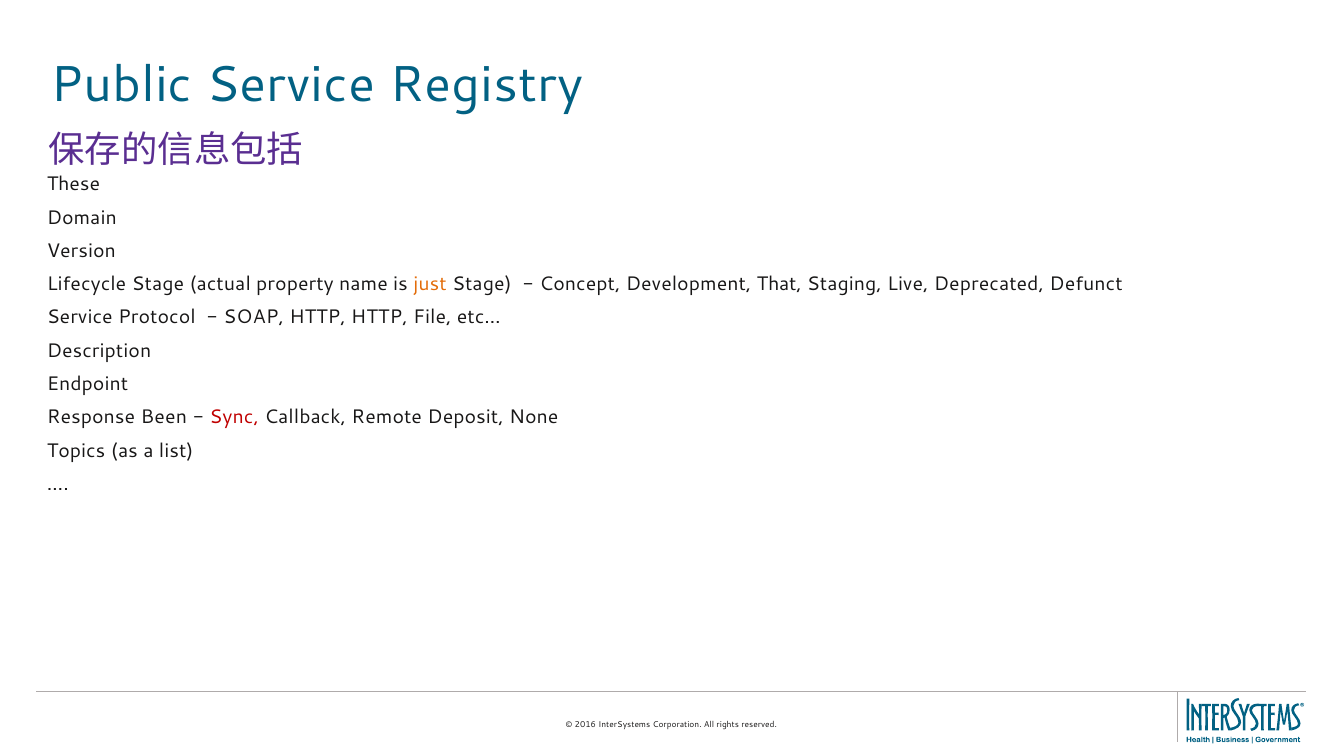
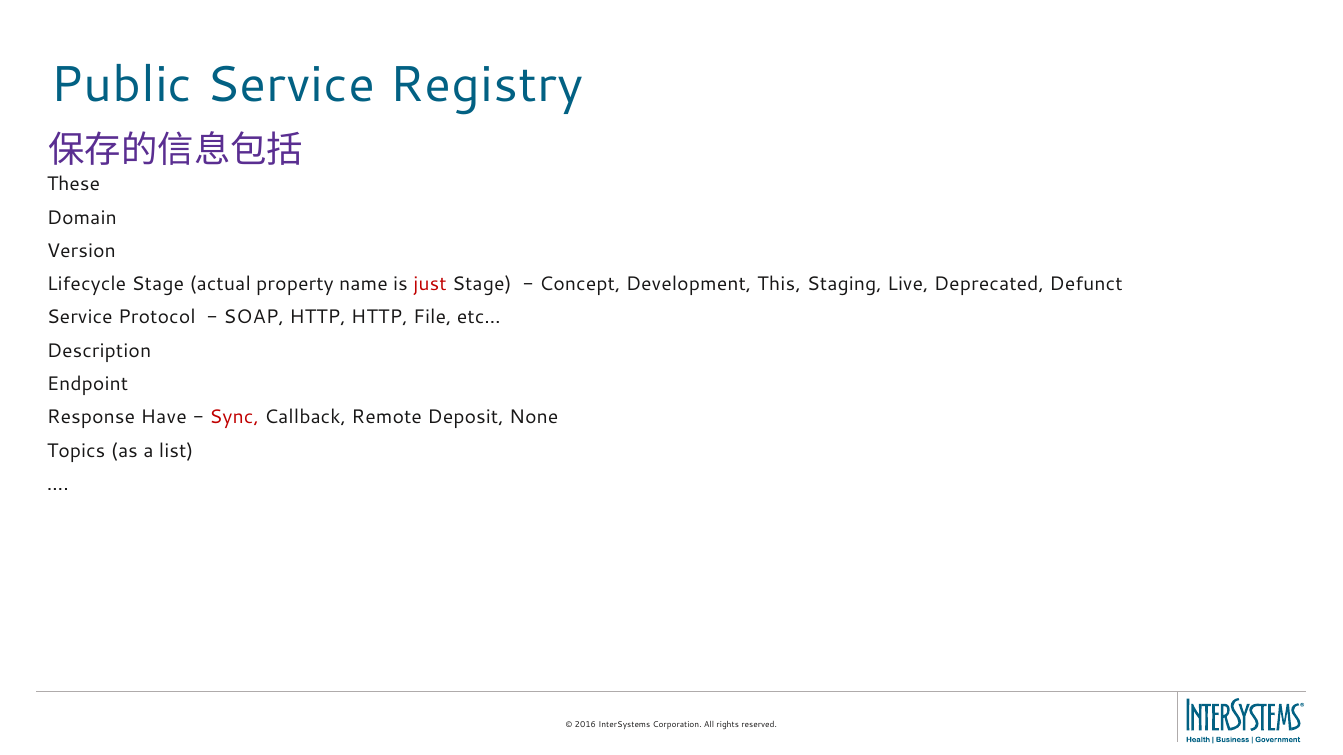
just colour: orange -> red (430, 284)
That: That -> This (779, 284)
Been: Been -> Have (164, 418)
